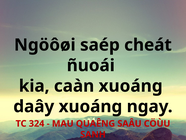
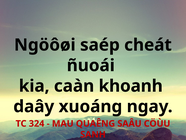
caàn xuoáng: xuoáng -> khoanh (131, 86)
